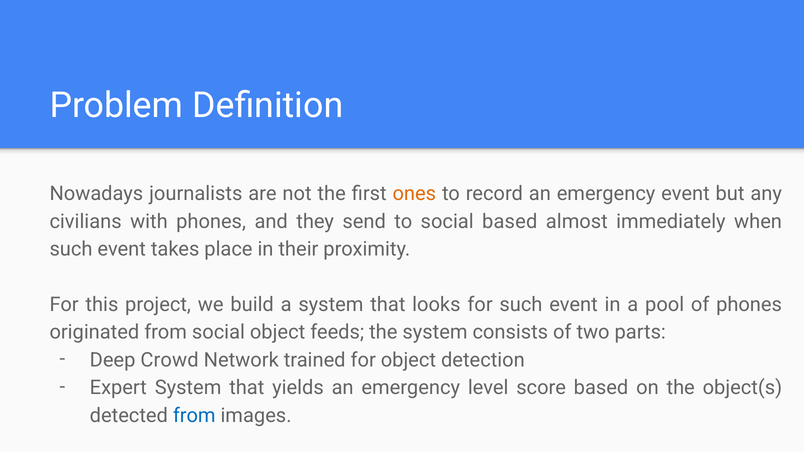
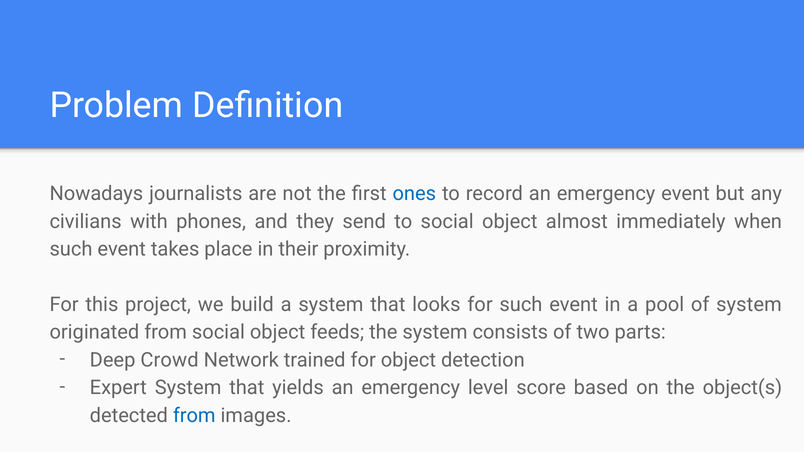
ones colour: orange -> blue (414, 194)
to social based: based -> object (510, 222)
of phones: phones -> system (749, 305)
